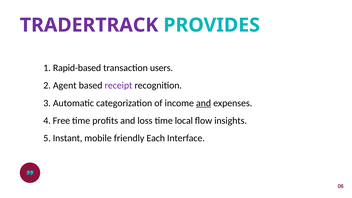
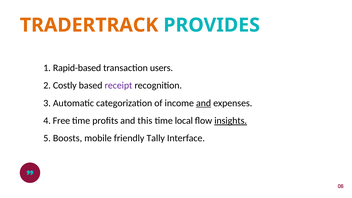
TRADERTRACK colour: purple -> orange (89, 25)
Agent: Agent -> Costly (65, 85)
loss: loss -> this (145, 121)
insights underline: none -> present (231, 121)
Instant: Instant -> Boosts (68, 138)
Each: Each -> Tally (156, 138)
